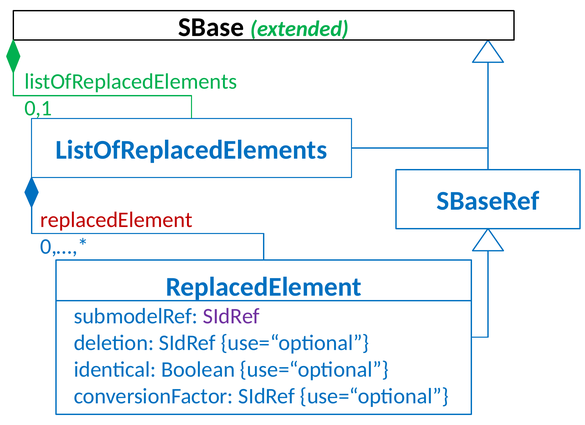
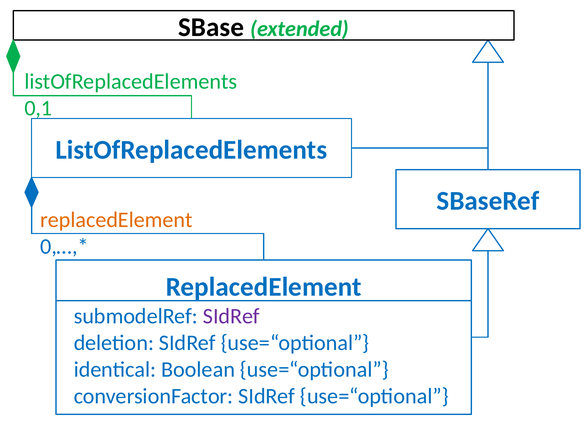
replacedElement colour: red -> orange (116, 220)
